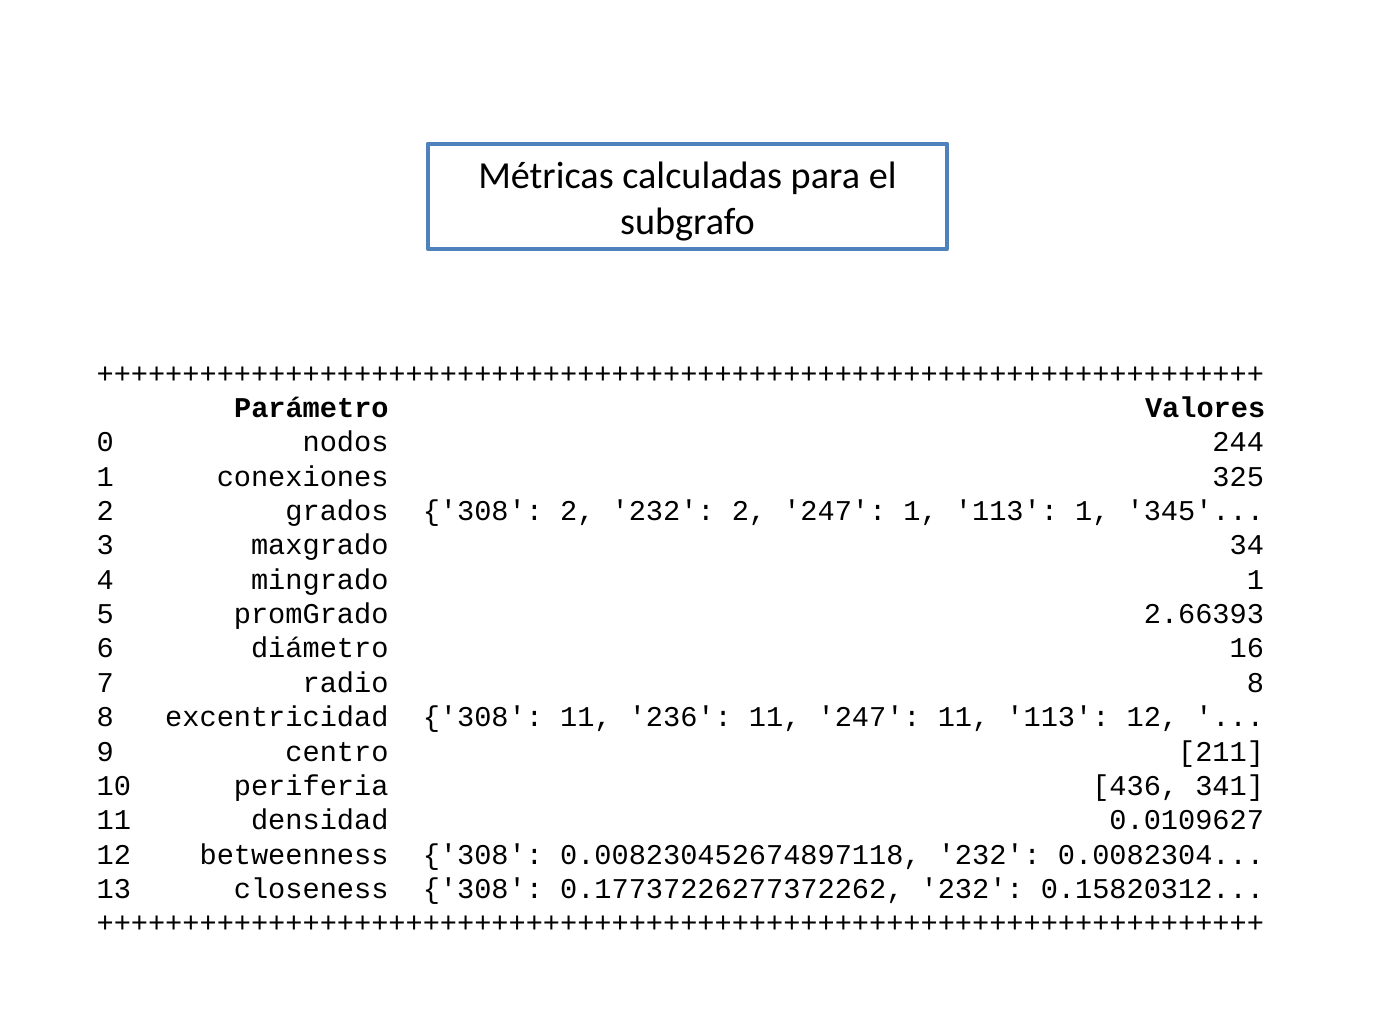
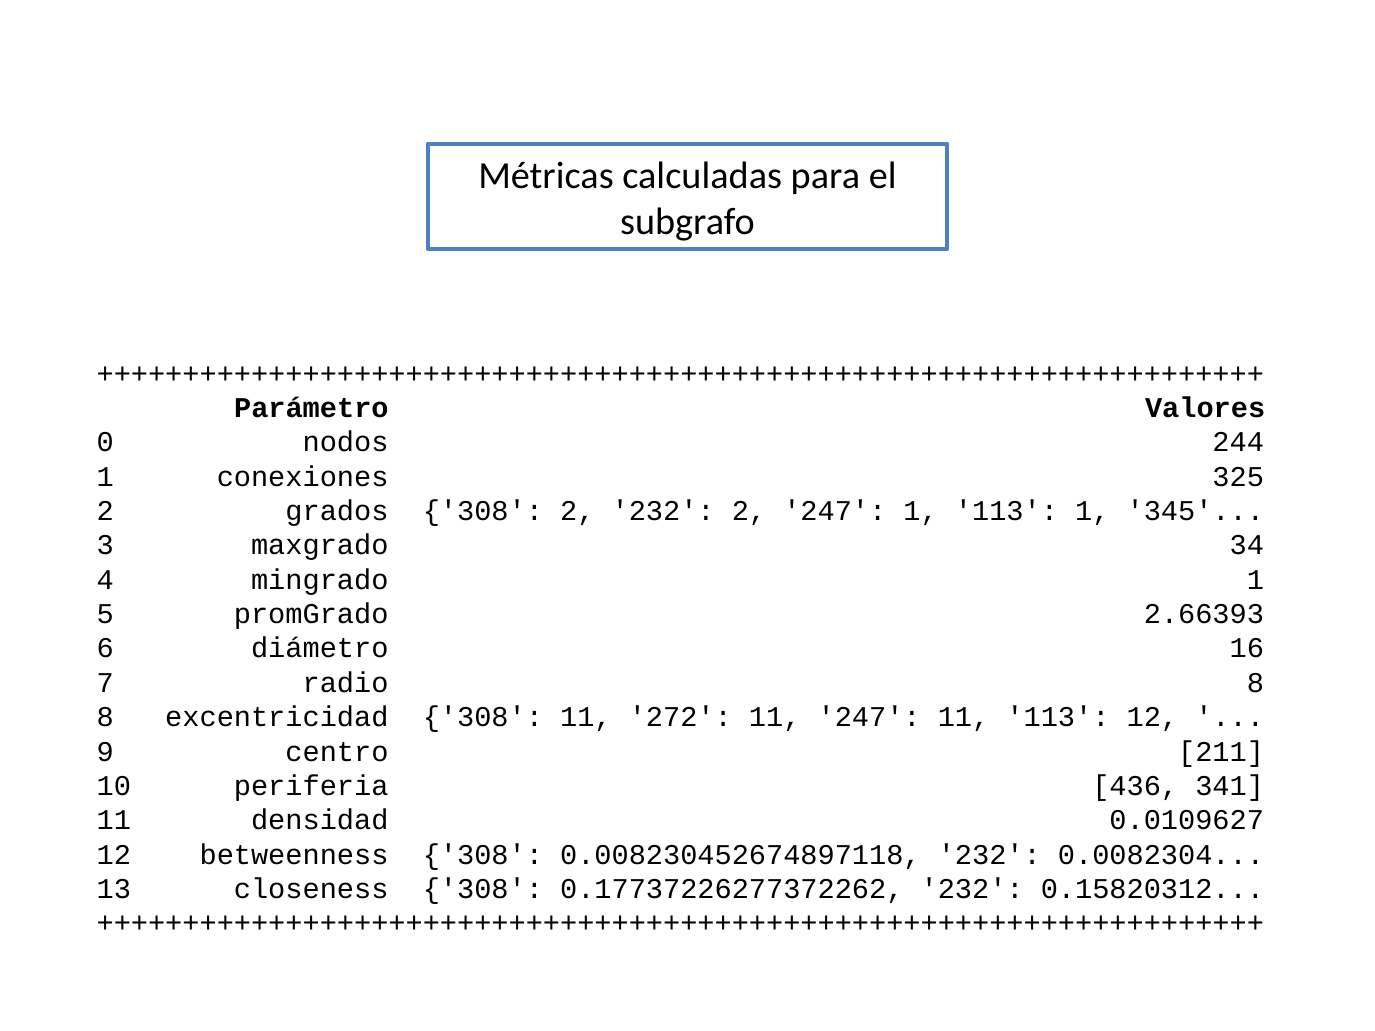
236: 236 -> 272 (680, 717)
